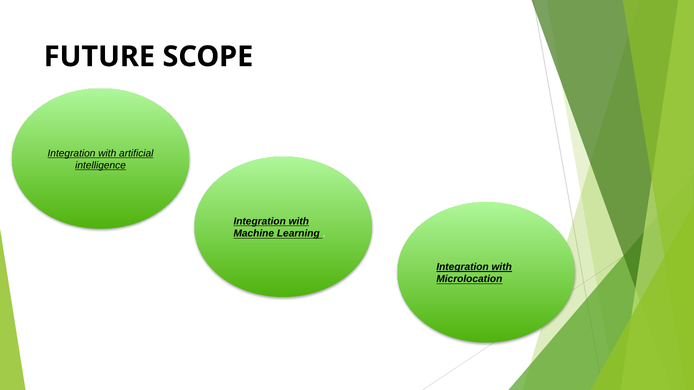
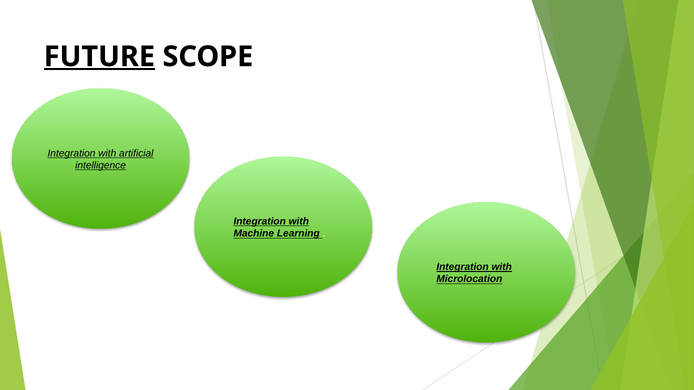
FUTURE underline: none -> present (99, 57)
